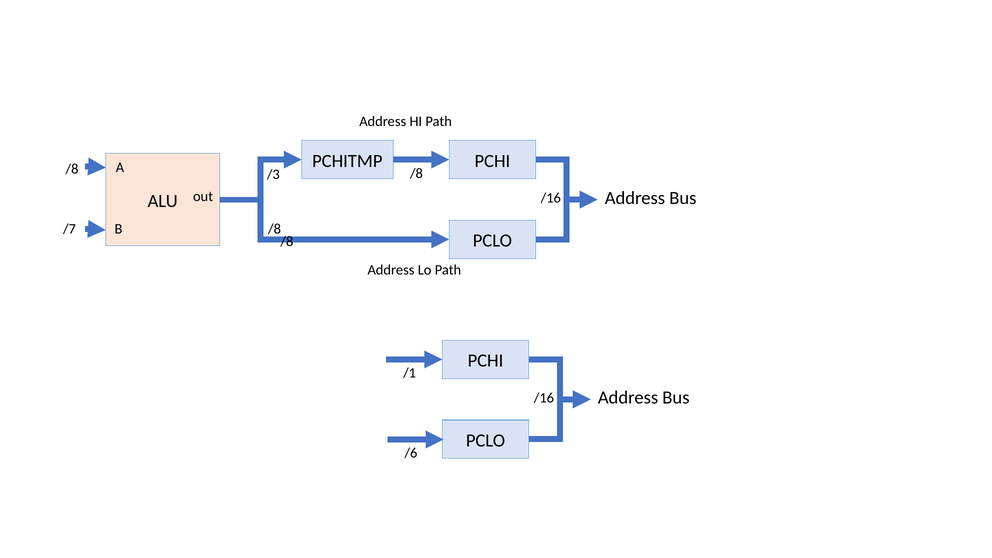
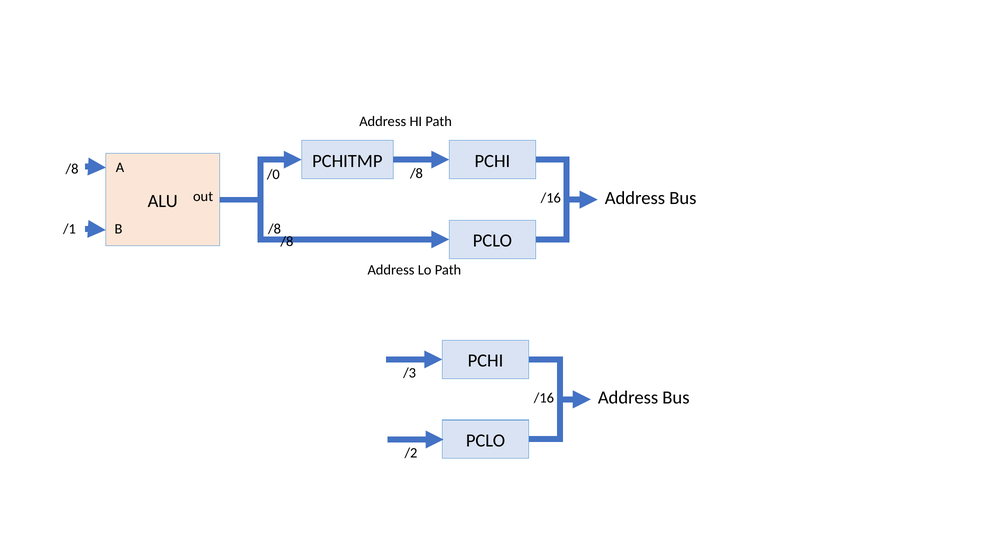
/3: /3 -> /0 (273, 174)
/7: /7 -> /1 (69, 229)
/1: /1 -> /3 (410, 373)
/6: /6 -> /2 (411, 453)
